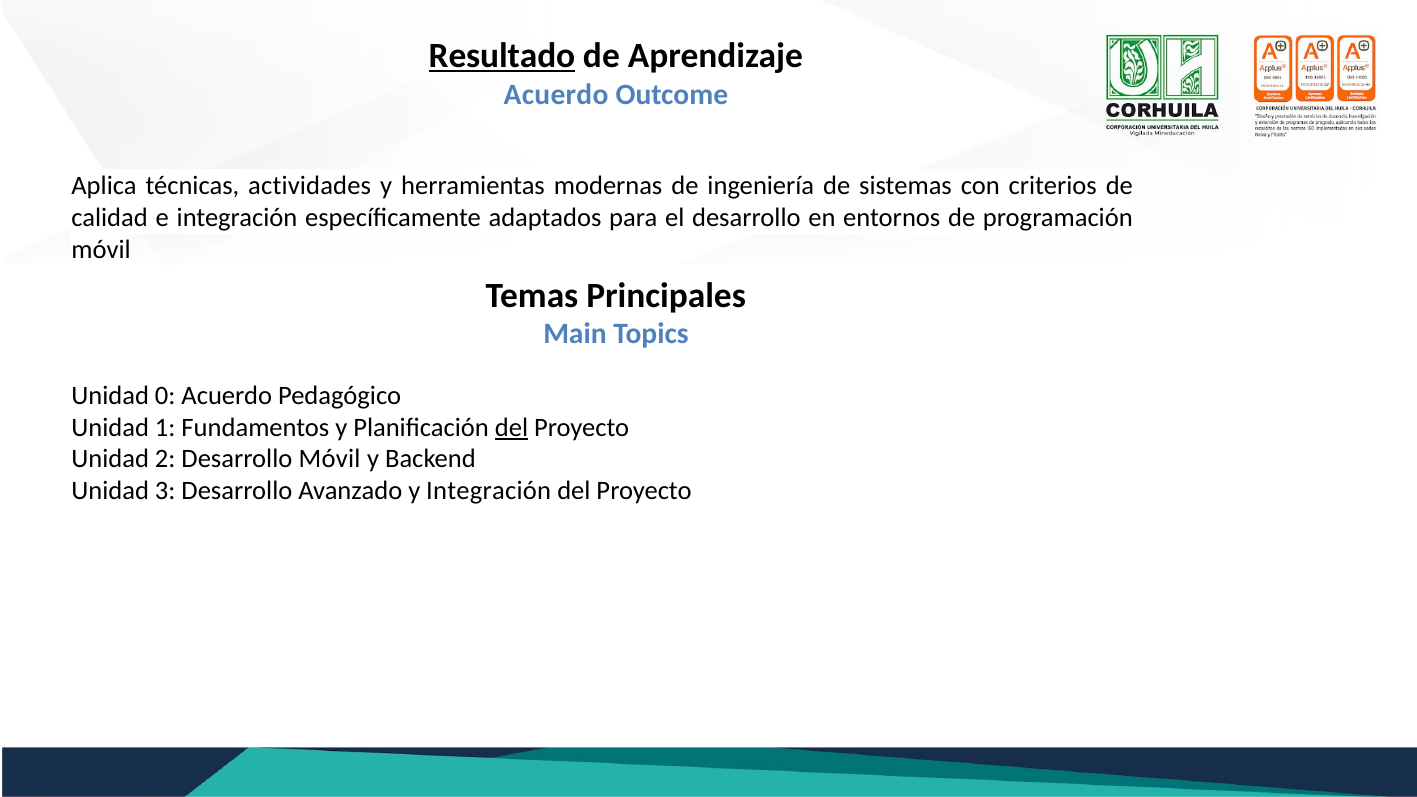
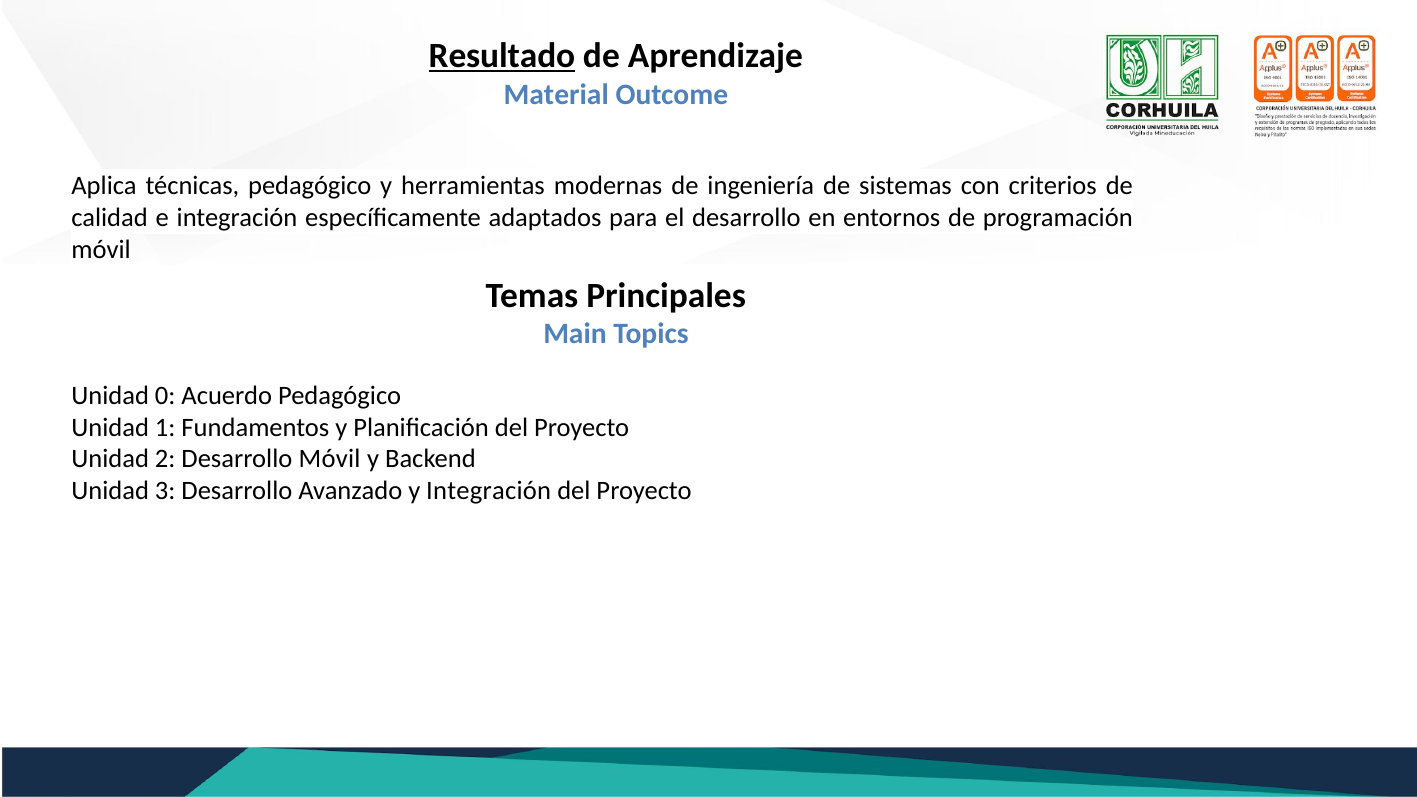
Acuerdo: Acuerdo -> Material (556, 94)
técnicas actividades: actividades -> pedagógico (310, 186)
del underline: present -> none (512, 427)
